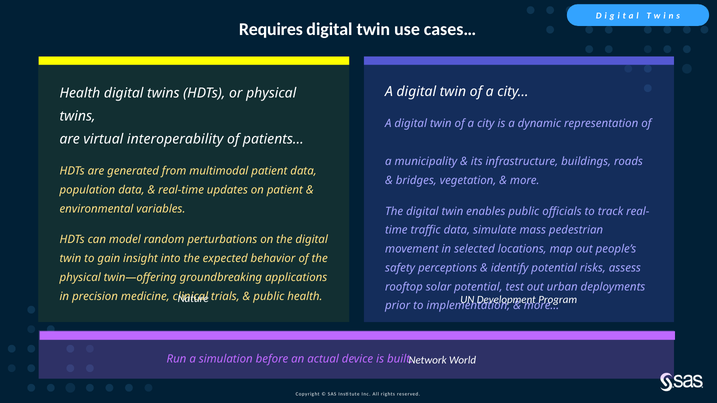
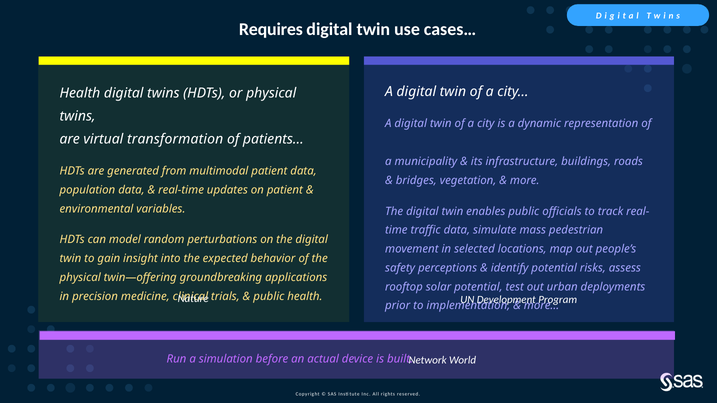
interoperability: interoperability -> transformation (175, 139)
